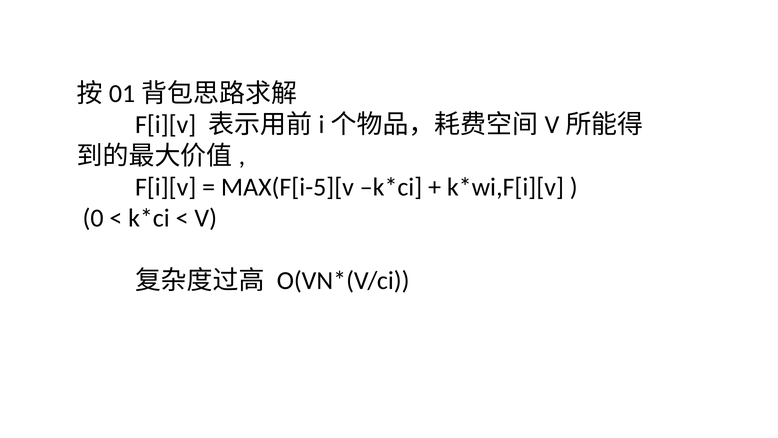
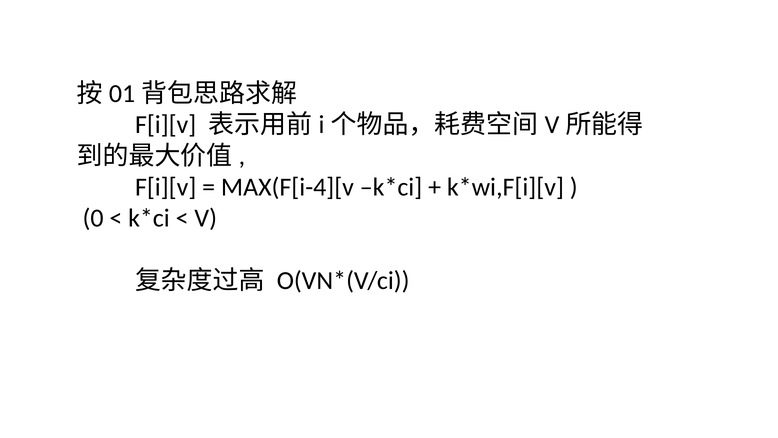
MAX(F[i-5][v: MAX(F[i-5][v -> MAX(F[i-4][v (287, 187)
